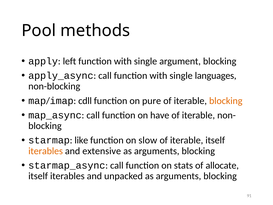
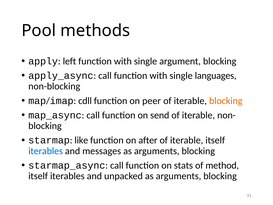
pure: pure -> peer (152, 101)
have: have -> send (160, 115)
slow: slow -> after (148, 140)
iterables colour: orange -> blue (46, 151)
extensive: extensive -> messages (102, 151)
allocate: allocate -> method (222, 165)
